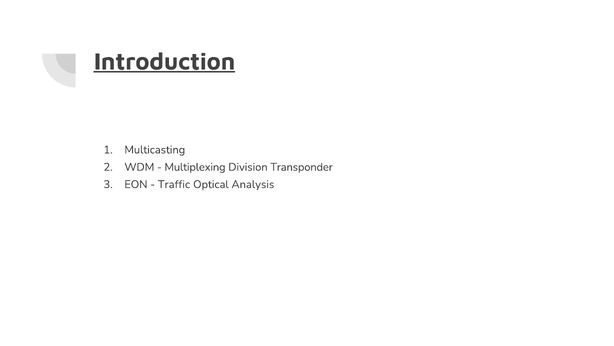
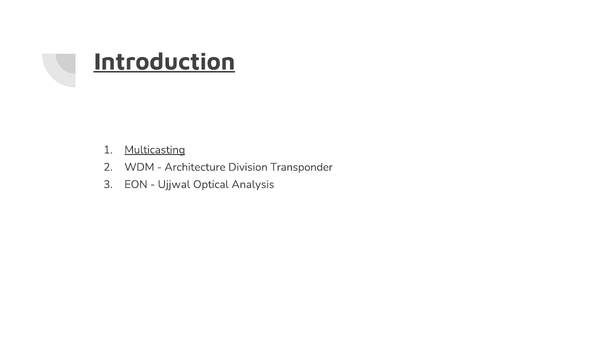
Multicasting underline: none -> present (155, 150)
Multiplexing: Multiplexing -> Architecture (195, 167)
Traffic: Traffic -> Ujjwal (174, 184)
